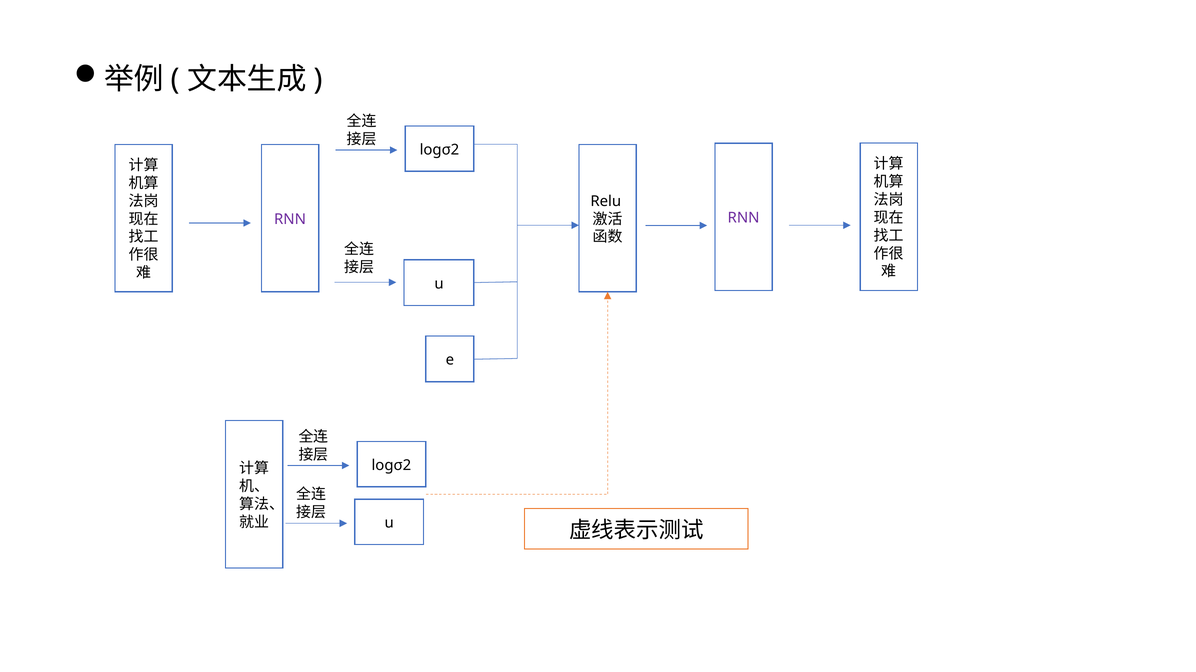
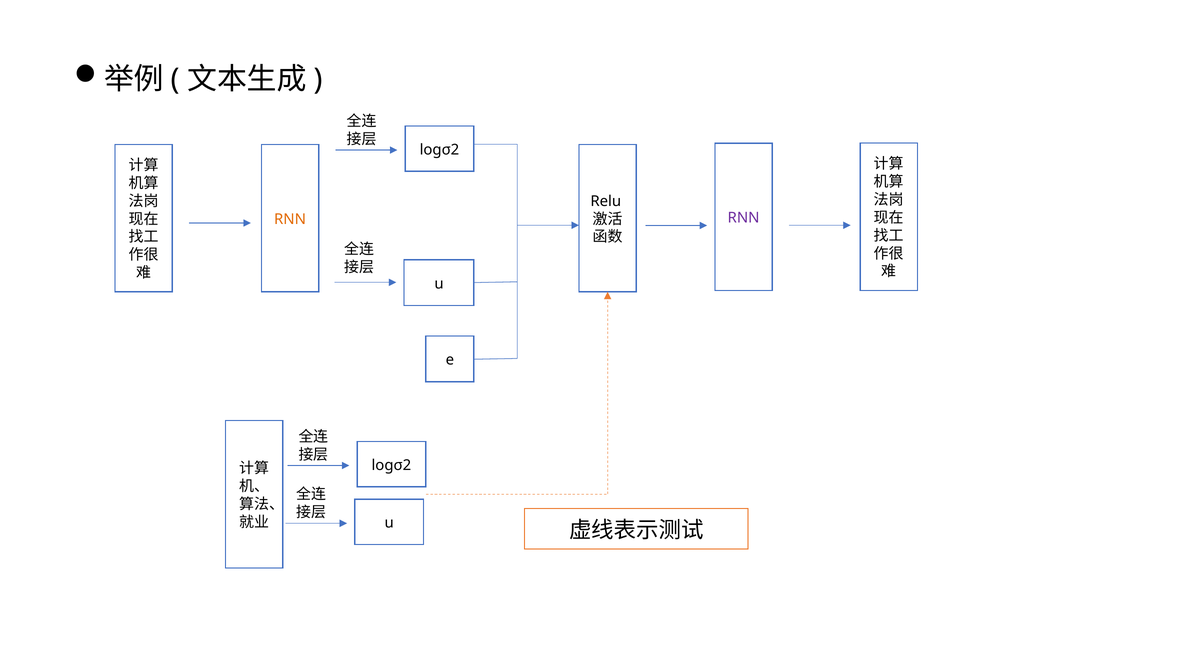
RNN colour: purple -> orange (290, 219)
